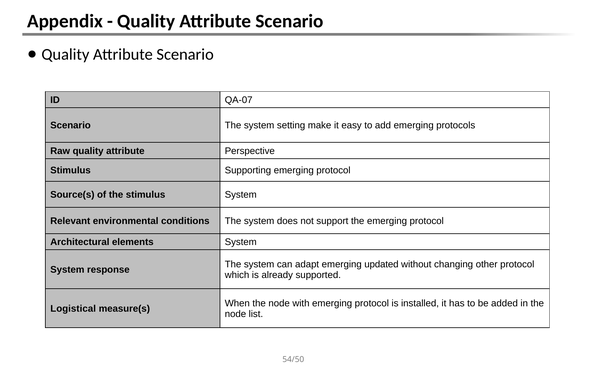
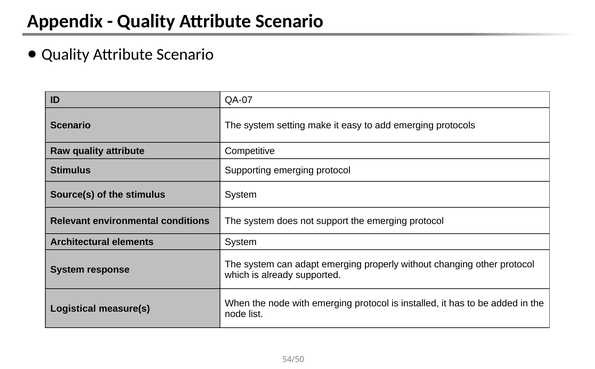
Perspective: Perspective -> Competitive (250, 151)
updated: updated -> properly (381, 265)
